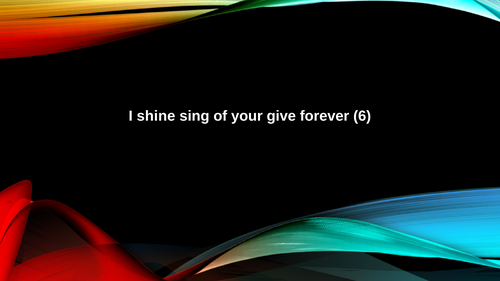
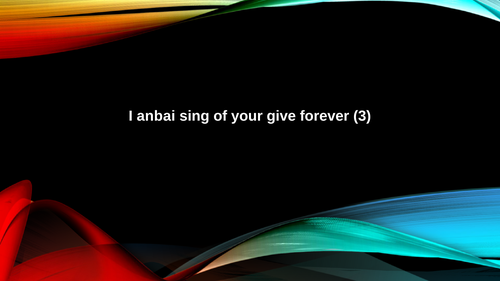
shine: shine -> anbai (156, 116)
6: 6 -> 3 (362, 116)
